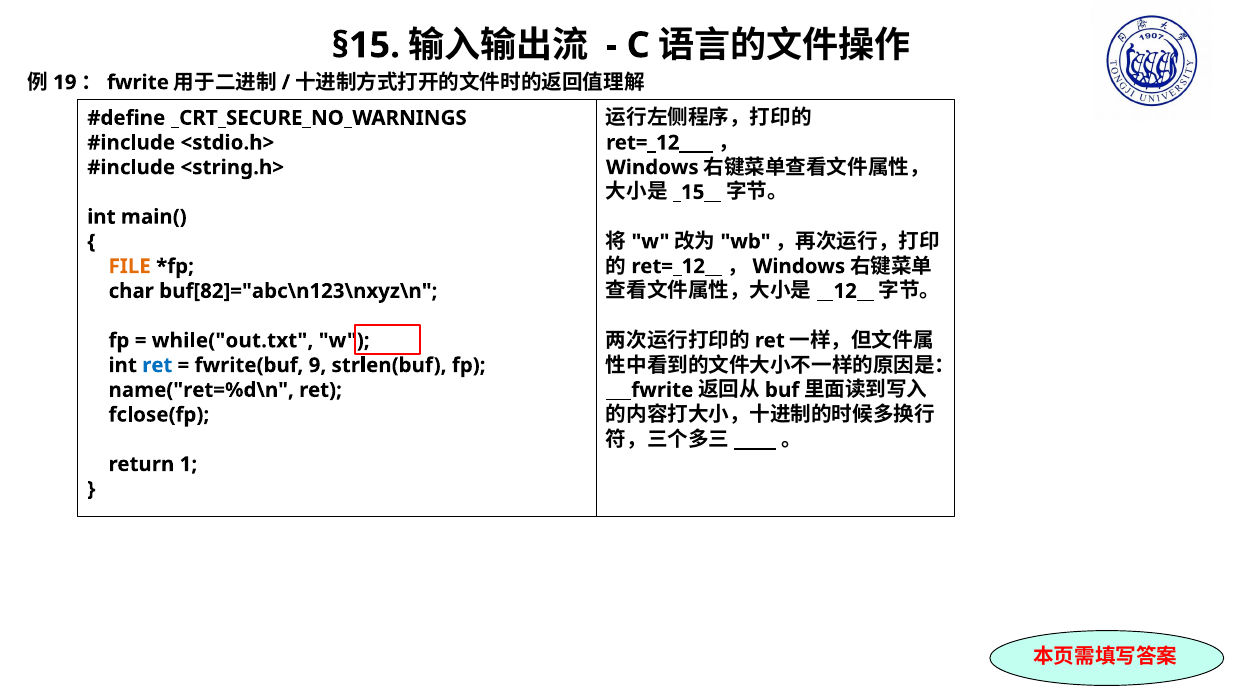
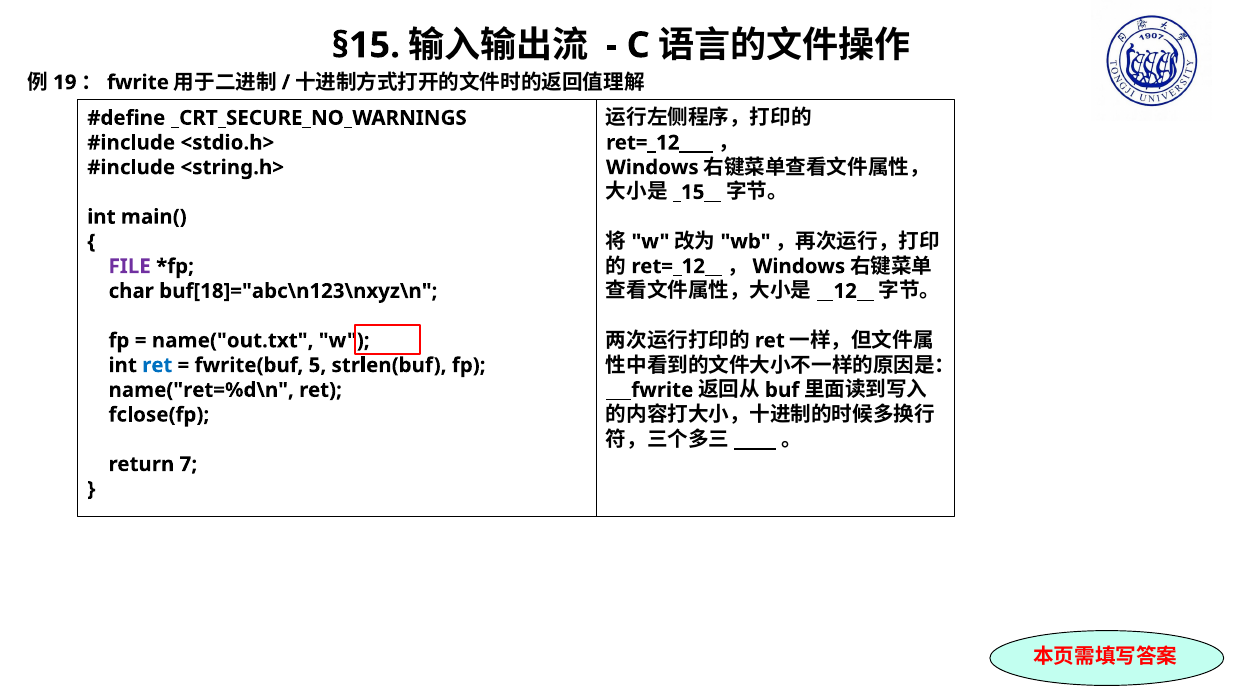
FILE colour: orange -> purple (130, 266)
buf[82]="abc\n123\nxyz\n: buf[82]="abc\n123\nxyz\n -> buf[18]="abc\n123\nxyz\n (298, 291)
while("out.txt: while("out.txt -> name("out.txt (233, 340)
9: 9 -> 5 (317, 365)
1: 1 -> 7 (188, 464)
